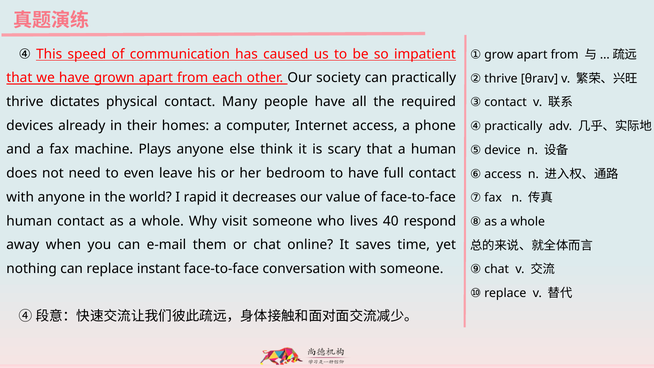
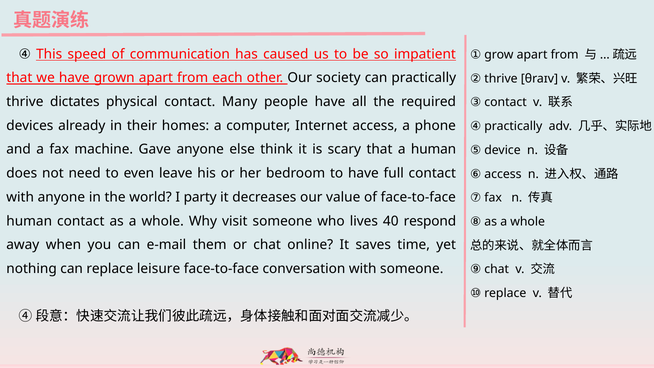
Plays: Plays -> Gave (155, 149)
rapid: rapid -> party (200, 197)
instant: instant -> leisure (159, 269)
